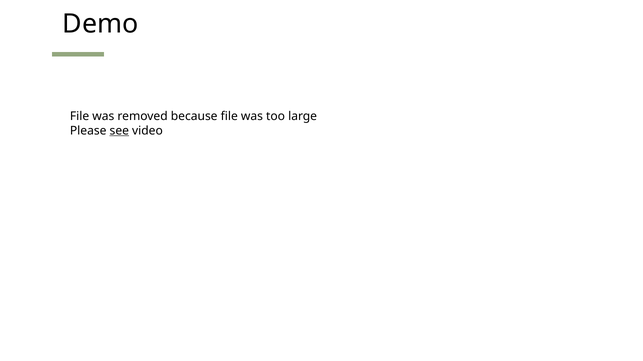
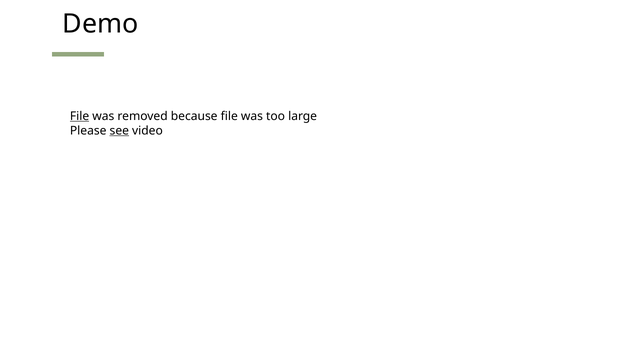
File underline: none -> present (80, 116)
